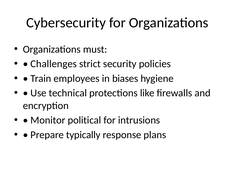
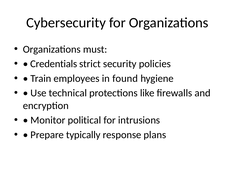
Challenges: Challenges -> Credentials (54, 64)
biases: biases -> found (125, 79)
